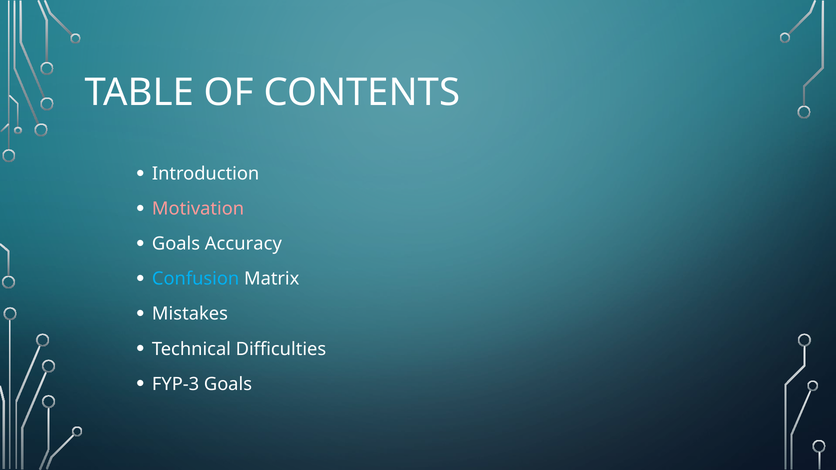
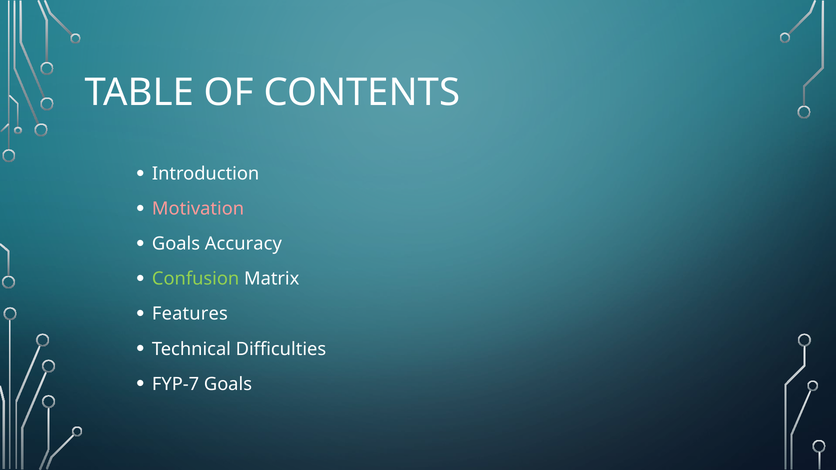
Confusion colour: light blue -> light green (196, 279)
Mistakes: Mistakes -> Features (190, 314)
FYP-3: FYP-3 -> FYP-7 (176, 384)
